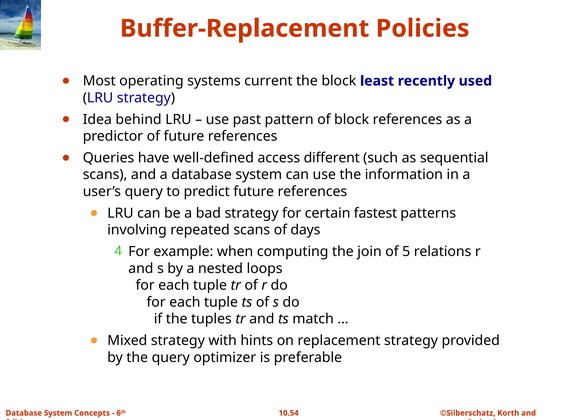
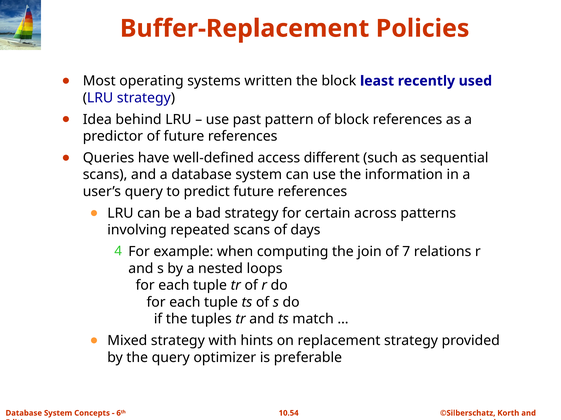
current: current -> written (268, 81)
fastest: fastest -> across (375, 214)
5: 5 -> 7 (406, 252)
